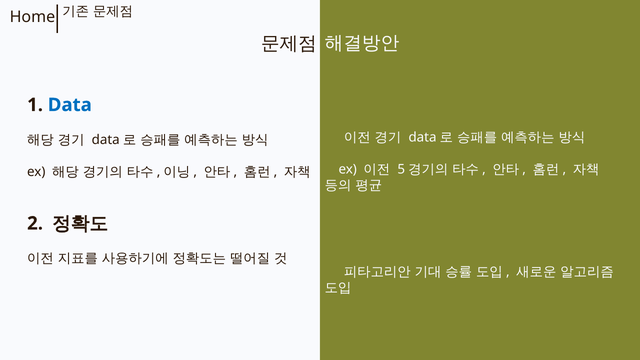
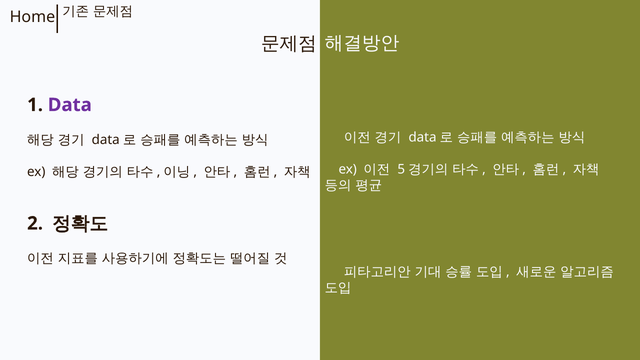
Data colour: blue -> purple (70, 105)
